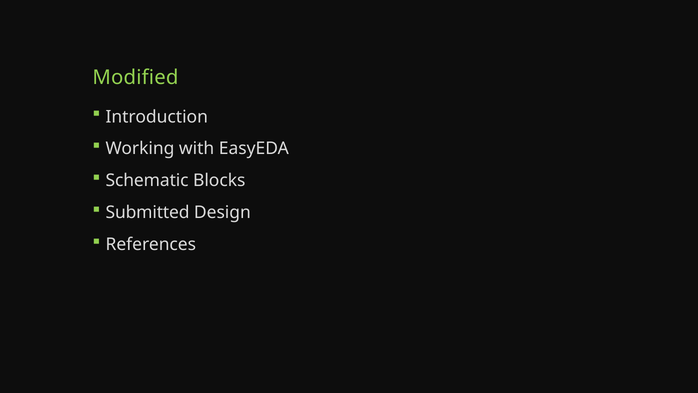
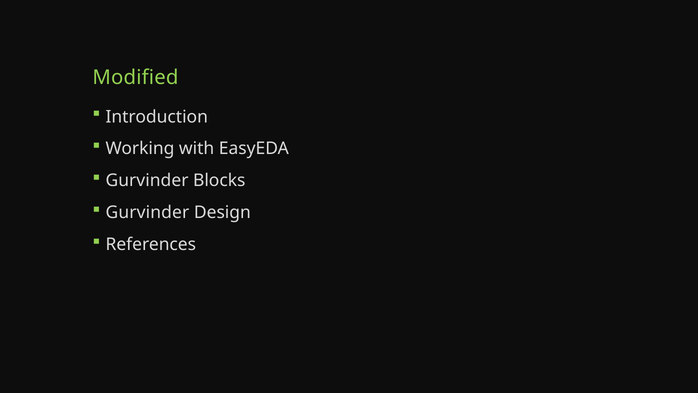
Schematic: Schematic -> Gurvinder (147, 180)
Submitted: Submitted -> Gurvinder (147, 212)
